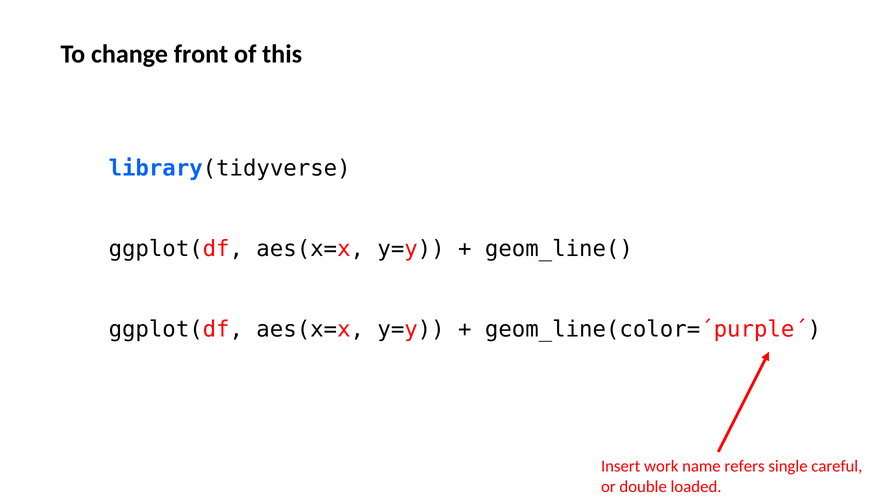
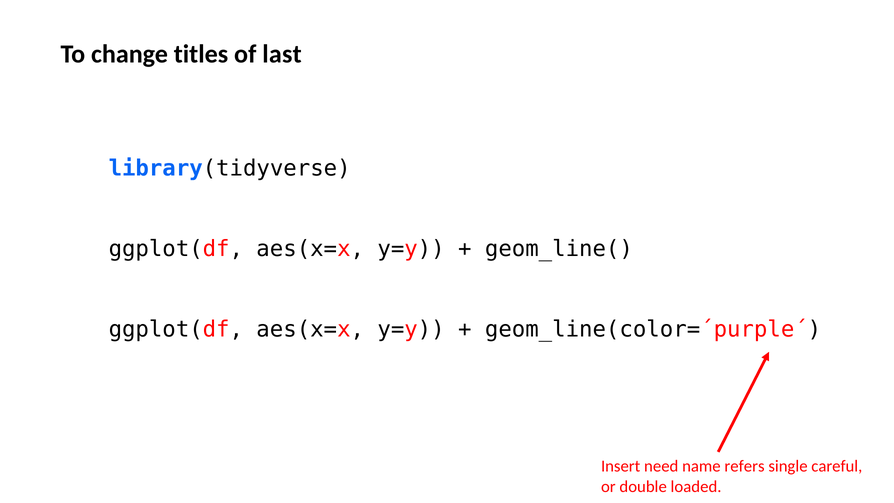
front: front -> titles (201, 54)
this: this -> last (282, 54)
work: work -> need (661, 466)
